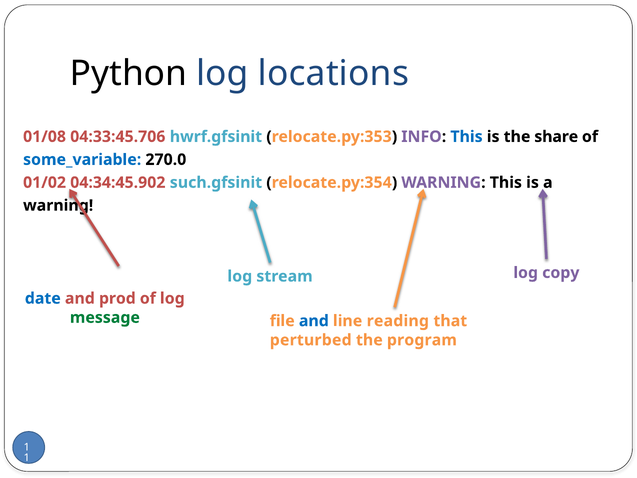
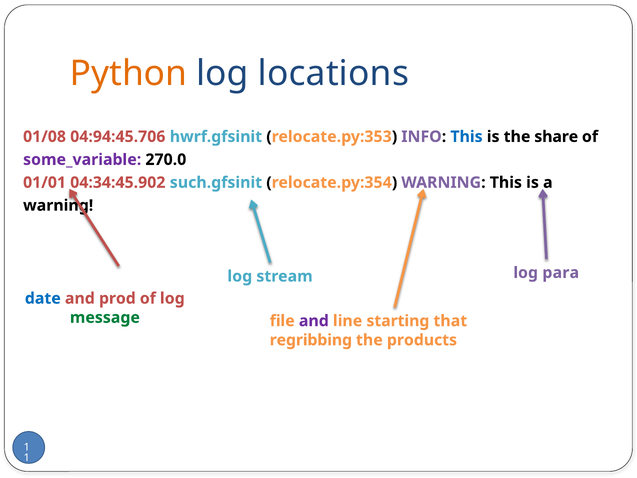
Python colour: black -> orange (129, 74)
04:33:45.706: 04:33:45.706 -> 04:94:45.706 (118, 137)
some_variable colour: blue -> purple (82, 160)
01/02: 01/02 -> 01/01 (45, 182)
copy: copy -> para (561, 273)
and colour: blue -> purple (314, 321)
reading: reading -> starting (398, 321)
perturbed: perturbed -> regribbing (311, 340)
program: program -> products (422, 340)
